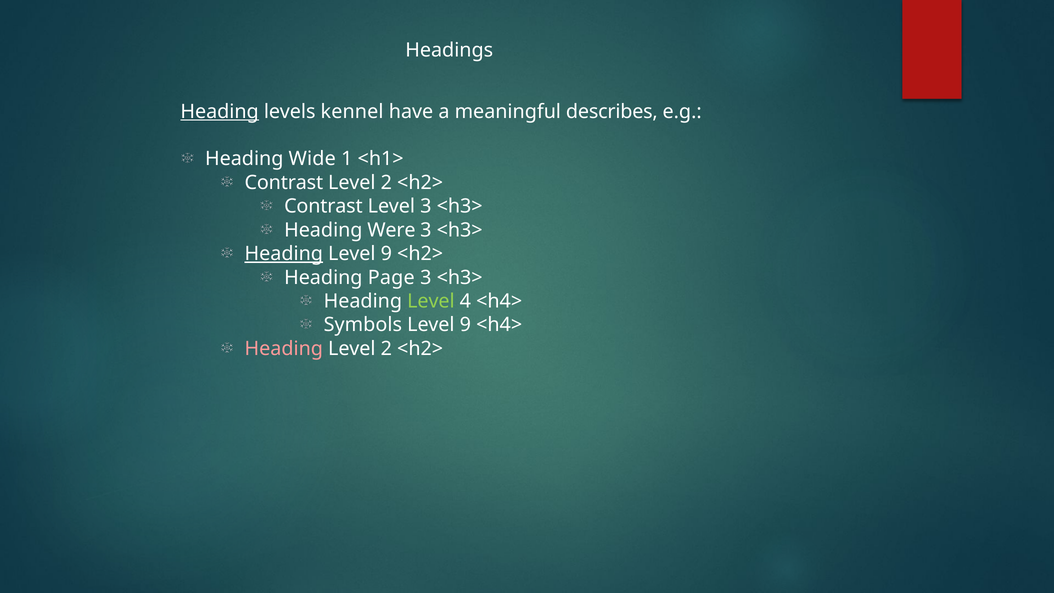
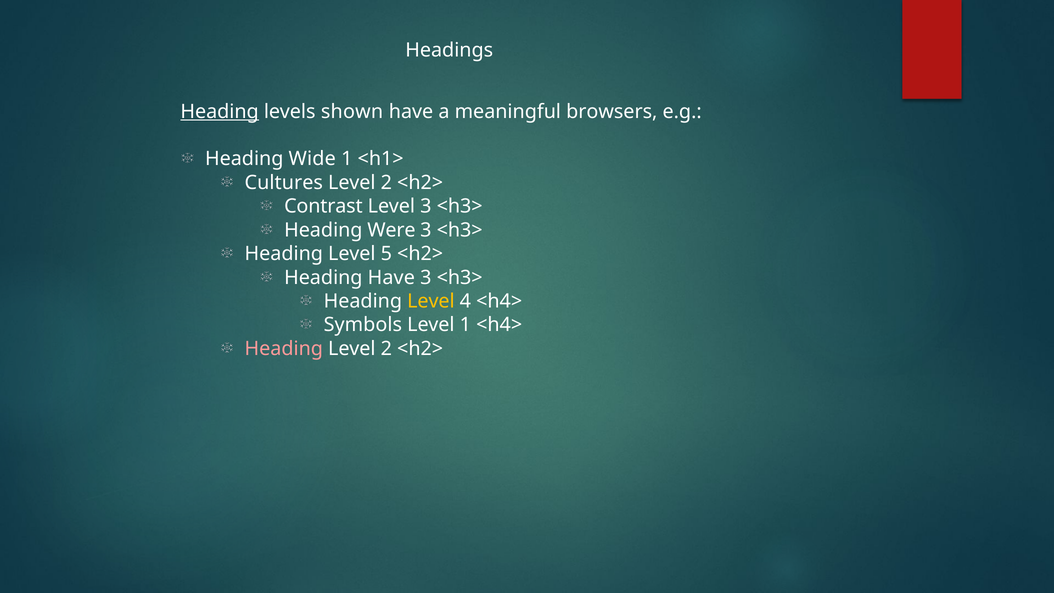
kennel: kennel -> shown (352, 111)
describes: describes -> browsers (612, 111)
Contrast: Contrast -> Cultures (284, 183)
Heading underline: present -> none (284, 254)
9: 9 -> 5 (386, 254)
Heading Page: Page -> Have (391, 277)
Level colour: light green -> yellow (431, 301)
9: 9 -> 1 (465, 325)
